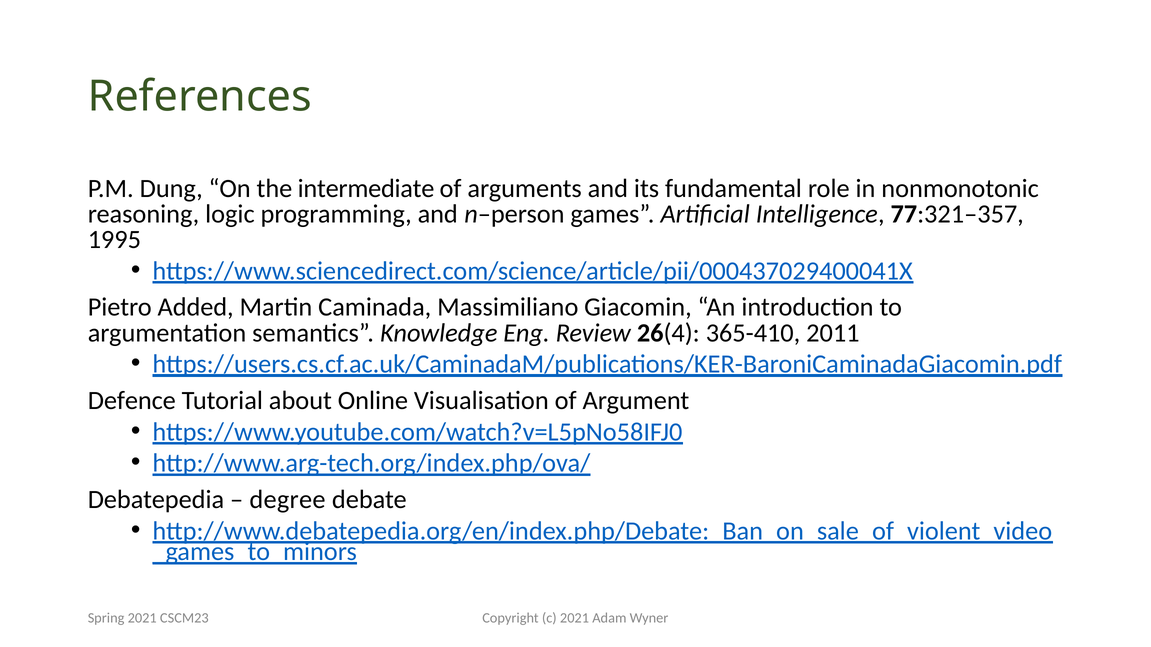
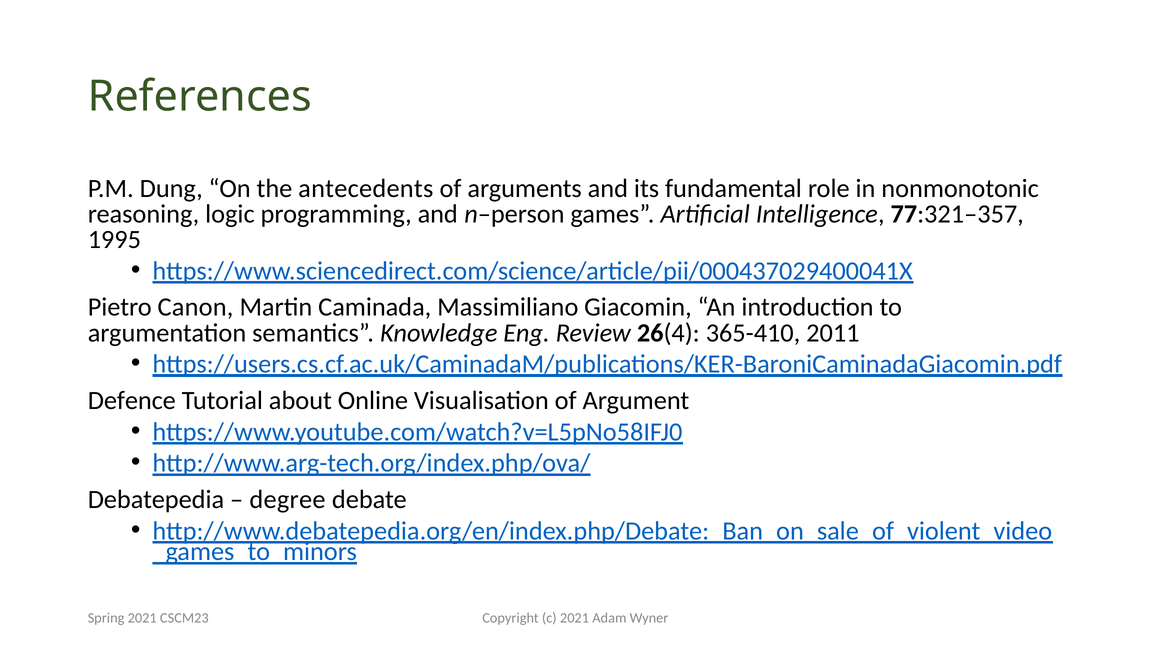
intermediate: intermediate -> antecedents (366, 188)
Added: Added -> Canon (196, 307)
